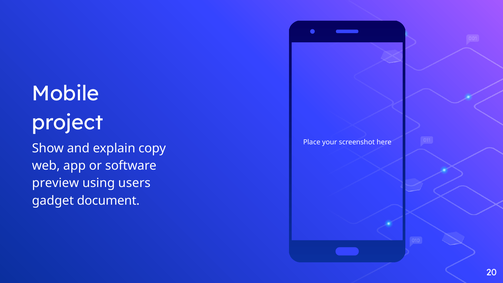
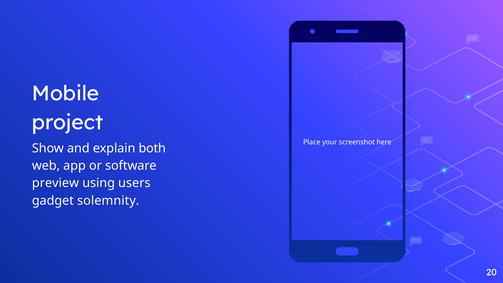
copy: copy -> both (152, 148)
document: document -> solemnity (108, 200)
